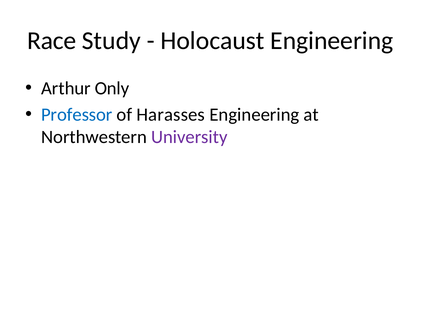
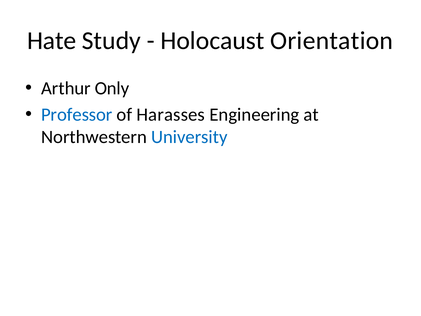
Race: Race -> Hate (52, 41)
Holocaust Engineering: Engineering -> Orientation (332, 41)
University colour: purple -> blue (189, 137)
